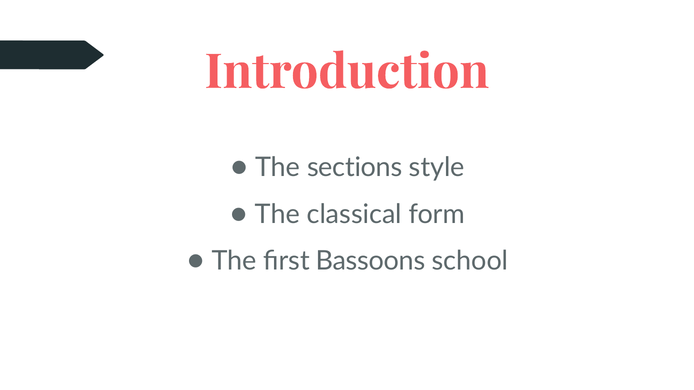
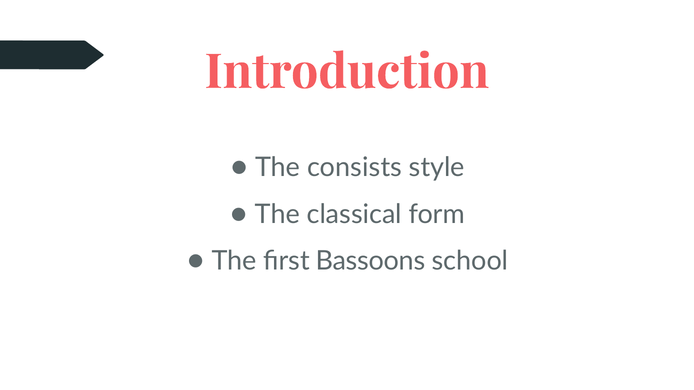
sections: sections -> consists (355, 168)
